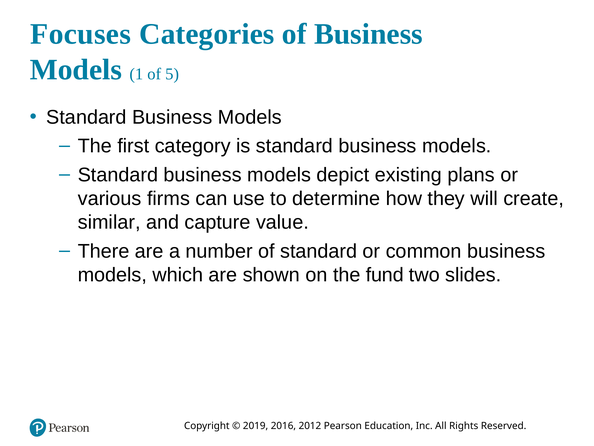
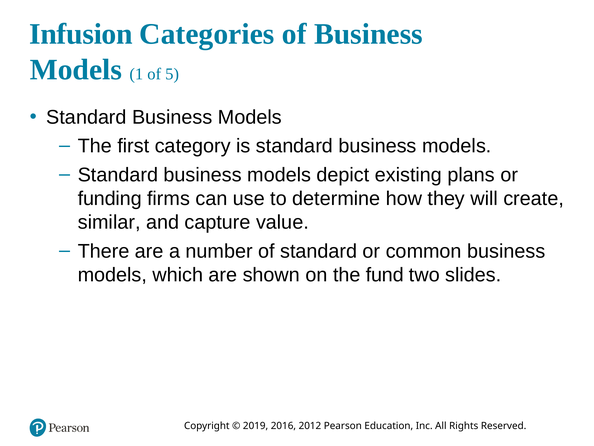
Focuses: Focuses -> Infusion (81, 34)
various: various -> funding (110, 198)
